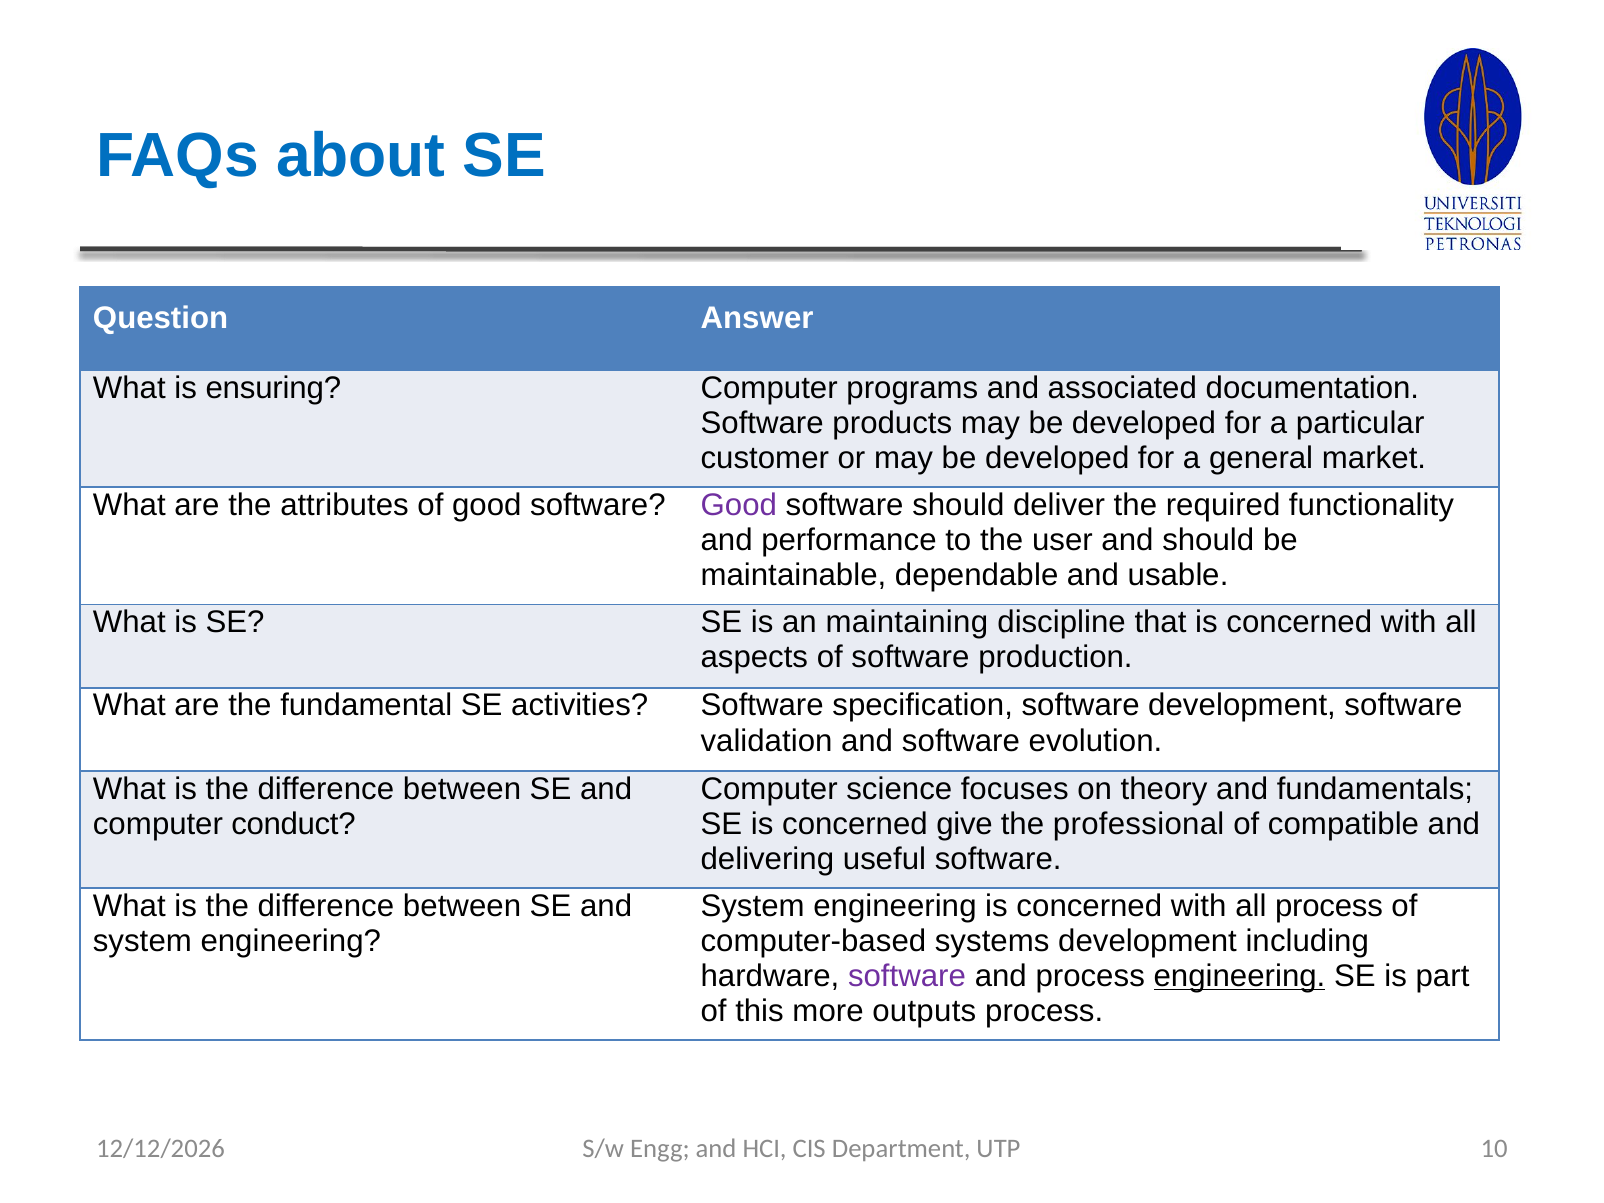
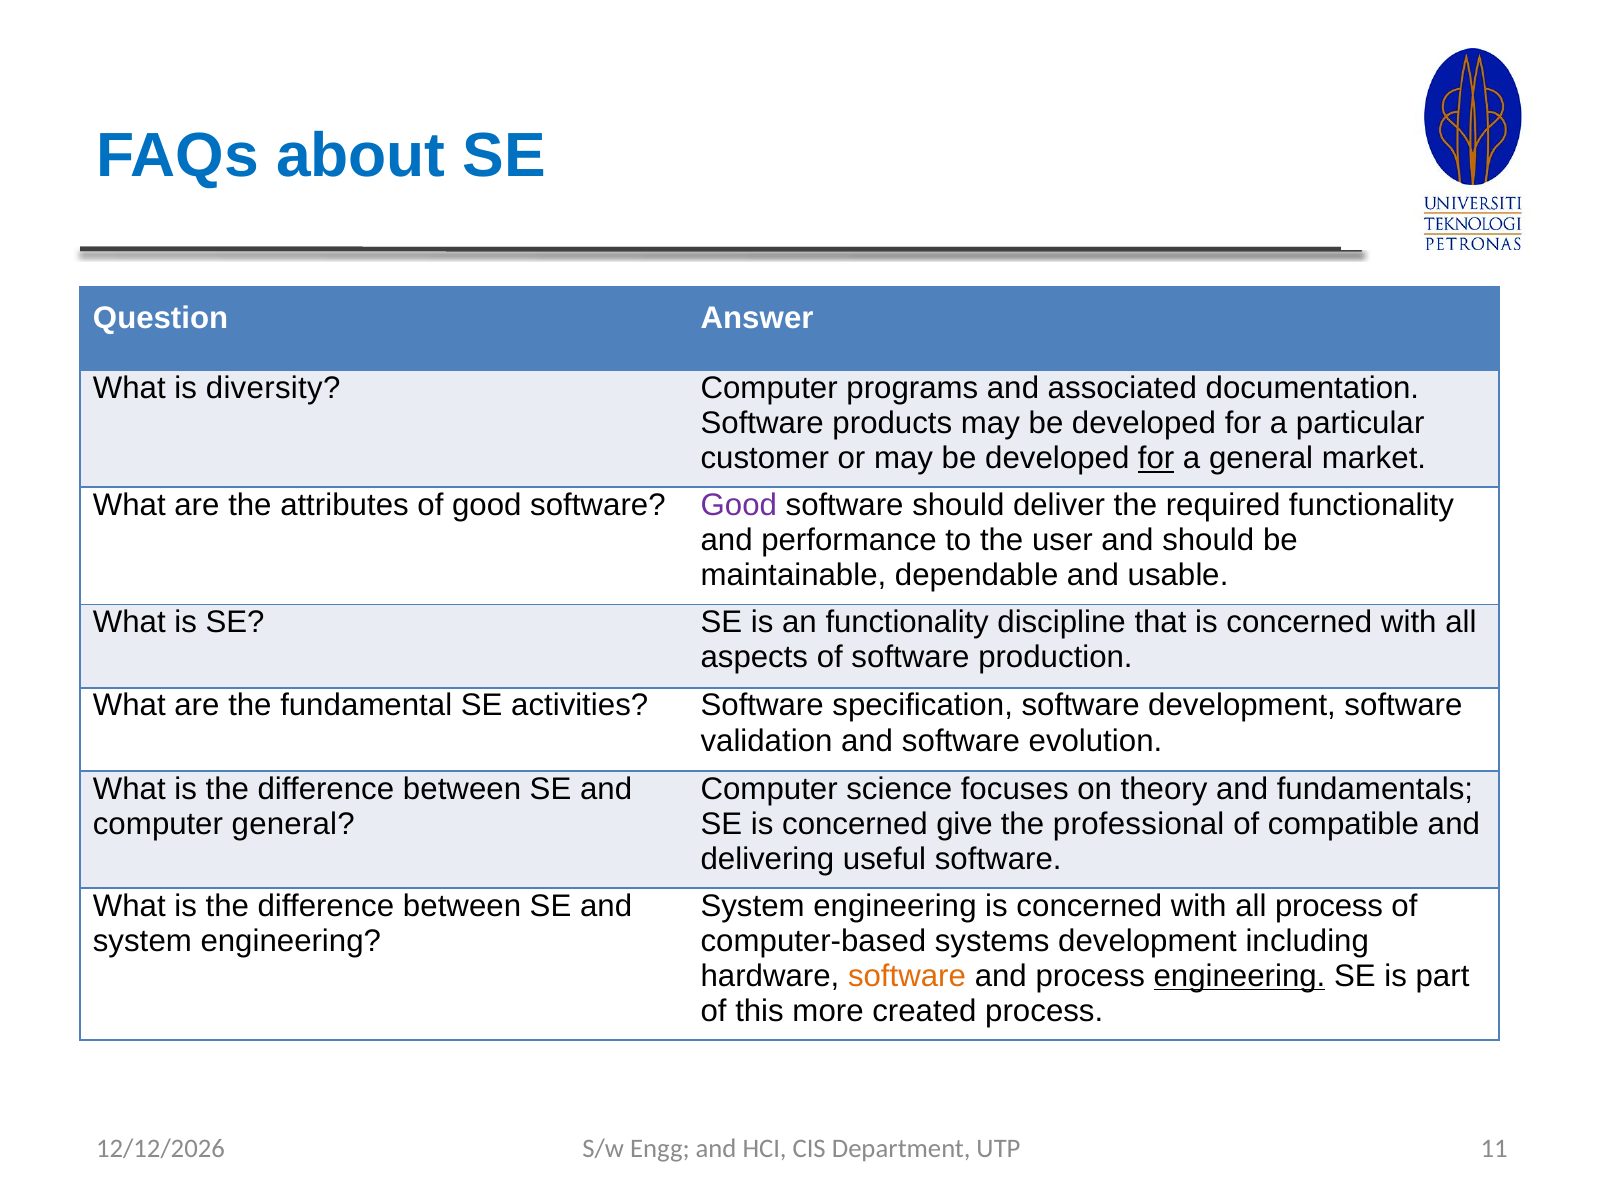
ensuring: ensuring -> diversity (273, 388)
for underline: none -> present (1156, 458)
an maintaining: maintaining -> functionality (907, 623)
computer conduct: conduct -> general (293, 824)
software colour: purple -> orange (907, 976)
outputs: outputs -> created (924, 1011)
10: 10 -> 11 (1494, 1149)
